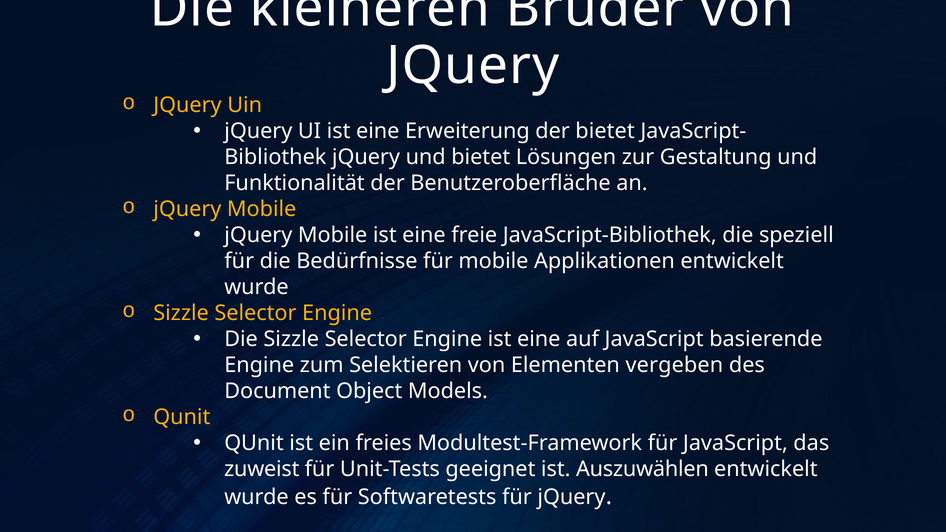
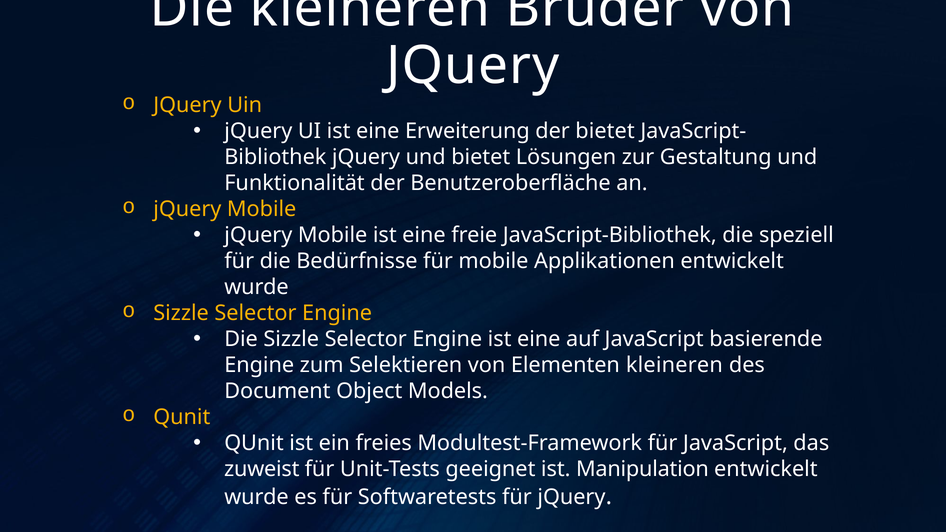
Elementen vergeben: vergeben -> kleineren (674, 366)
Auszuwählen: Auszuwählen -> Manipulation (642, 470)
